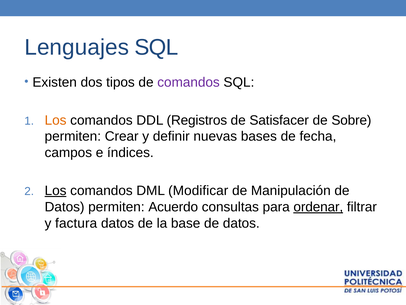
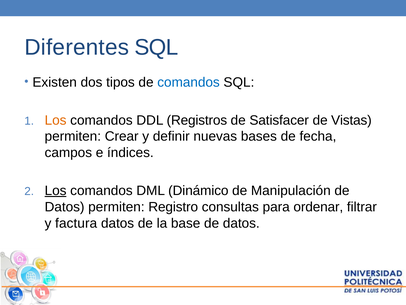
Lenguajes: Lenguajes -> Diferentes (77, 47)
comandos colour: purple -> blue (189, 82)
Sobre: Sobre -> Vistas (351, 120)
Modificar: Modificar -> Dinámico (198, 190)
Acuerdo: Acuerdo -> Registro (173, 207)
ordenar underline: present -> none (318, 207)
